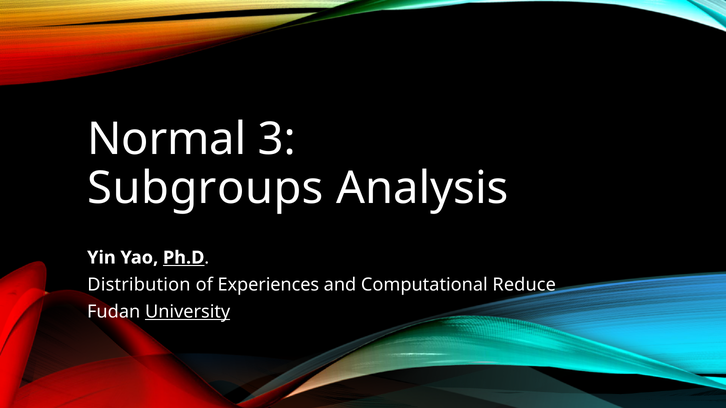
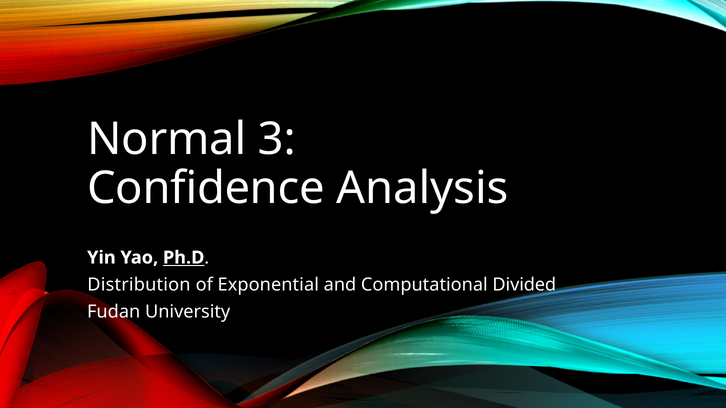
Subgroups: Subgroups -> Confidence (206, 189)
Experiences: Experiences -> Exponential (268, 285)
Reduce: Reduce -> Divided (524, 285)
University underline: present -> none (188, 312)
